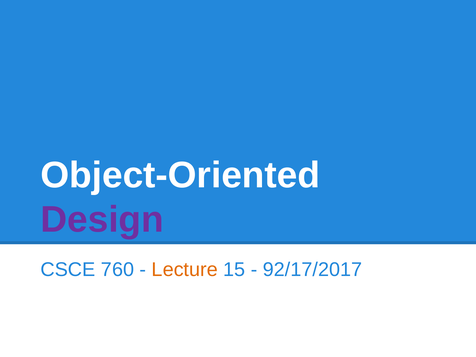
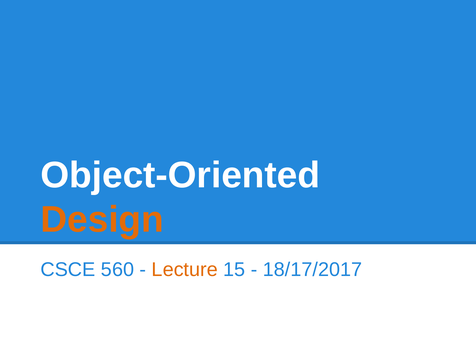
Design colour: purple -> orange (102, 220)
760: 760 -> 560 (118, 270)
92/17/2017: 92/17/2017 -> 18/17/2017 (313, 270)
